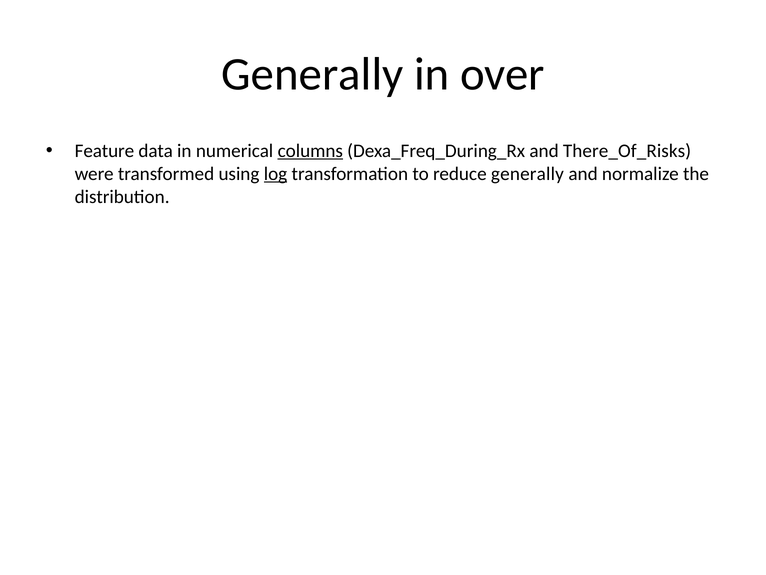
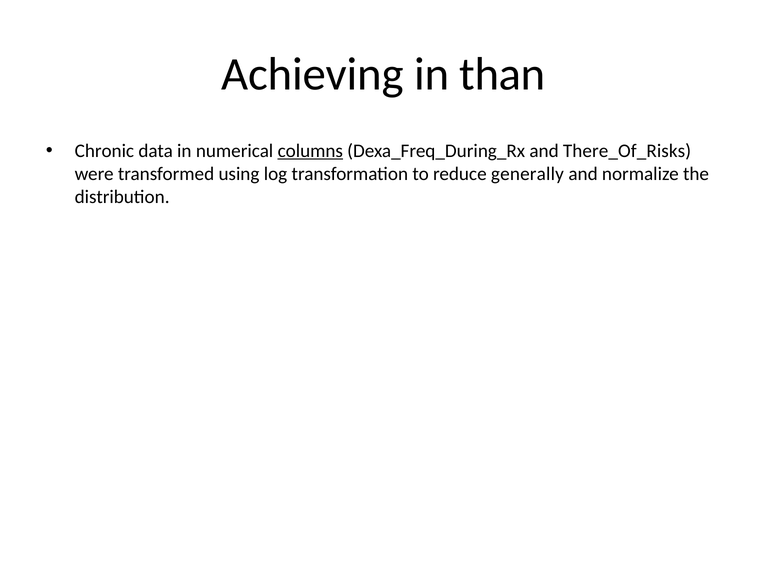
Generally: Generally -> Achieving (313, 74)
over: over -> than (502, 74)
Feature: Feature -> Chronic (104, 151)
log underline: present -> none (276, 174)
